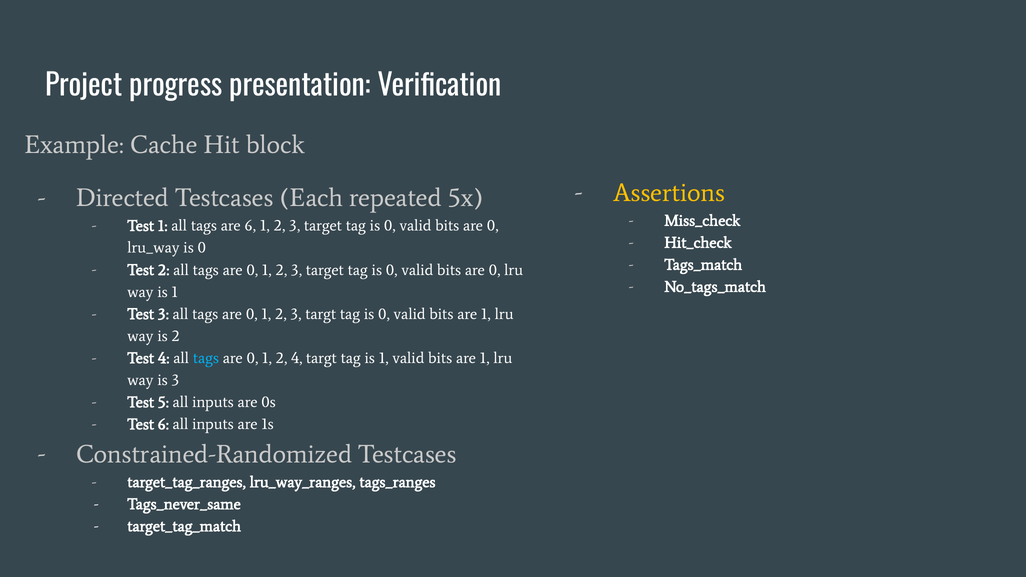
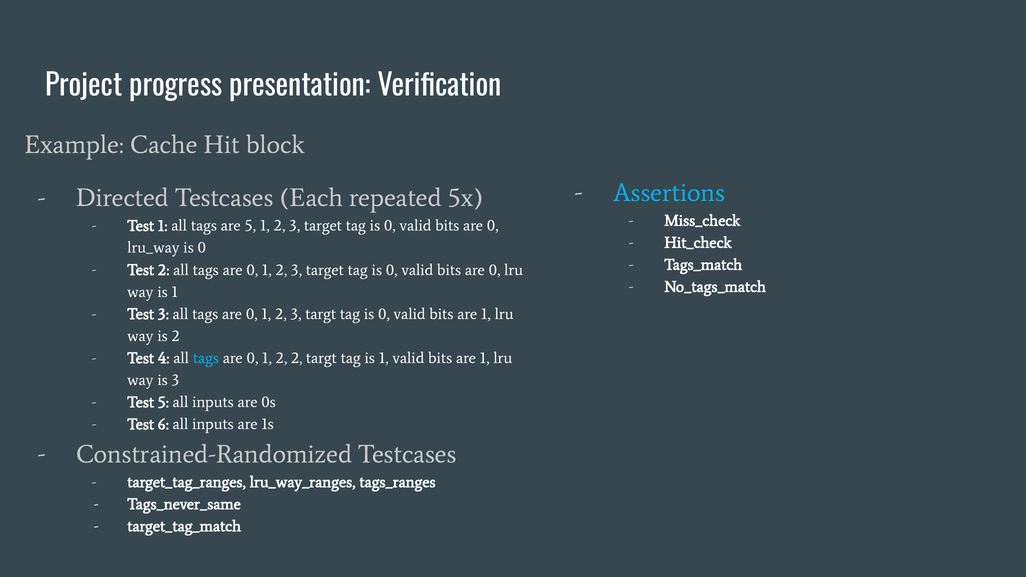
Assertions colour: yellow -> light blue (669, 193)
are 6: 6 -> 5 (250, 226)
2 4: 4 -> 2 (297, 358)
